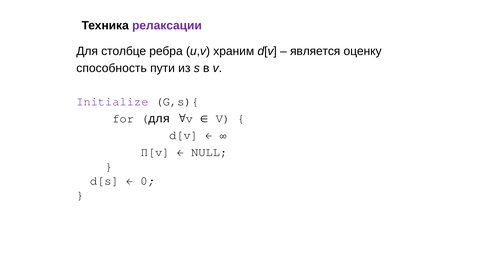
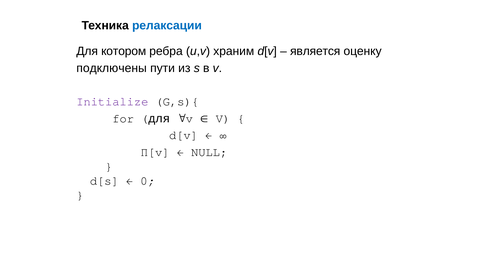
релаксации colour: purple -> blue (167, 26)
столбце: столбце -> котором (124, 51)
способность: способность -> подключены (112, 68)
